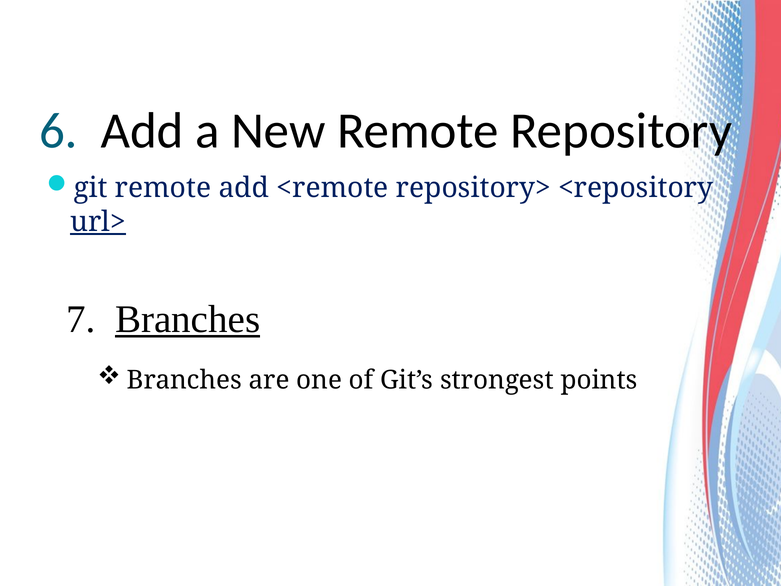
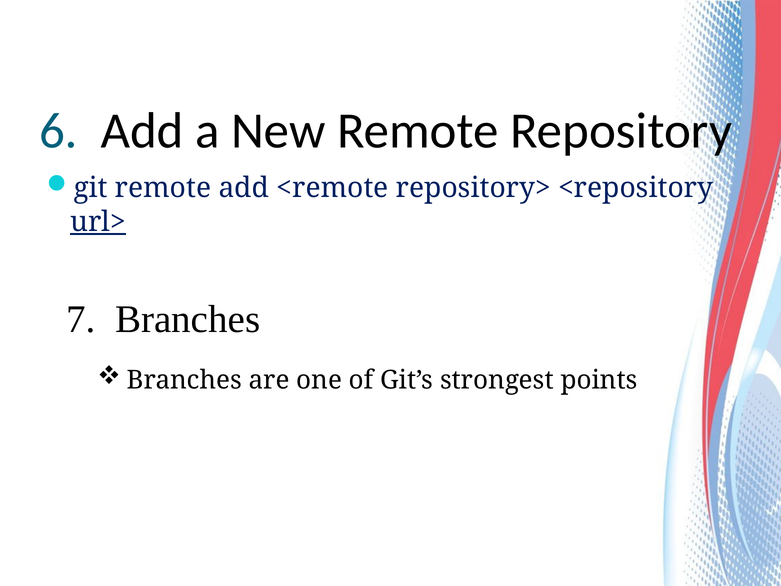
Branches underline: present -> none (188, 319)
